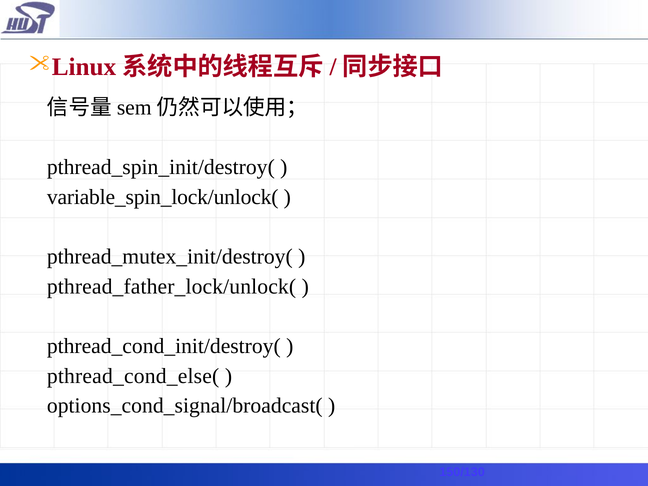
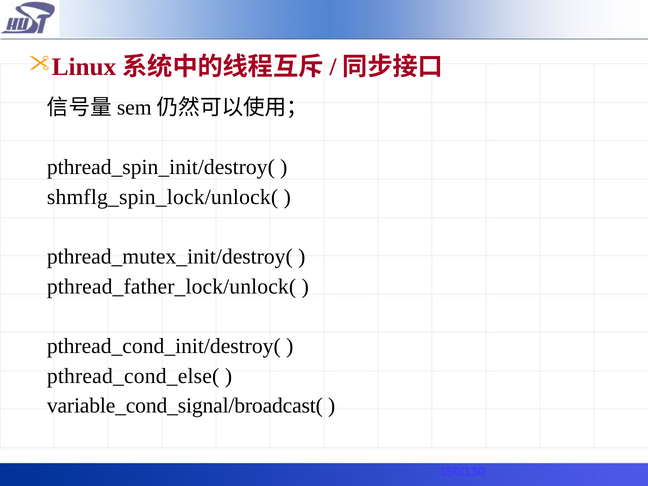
variable_spin_lock/unlock(: variable_spin_lock/unlock( -> shmflg_spin_lock/unlock( (163, 197)
options_cond_signal/broadcast(: options_cond_signal/broadcast( -> variable_cond_signal/broadcast( (185, 406)
